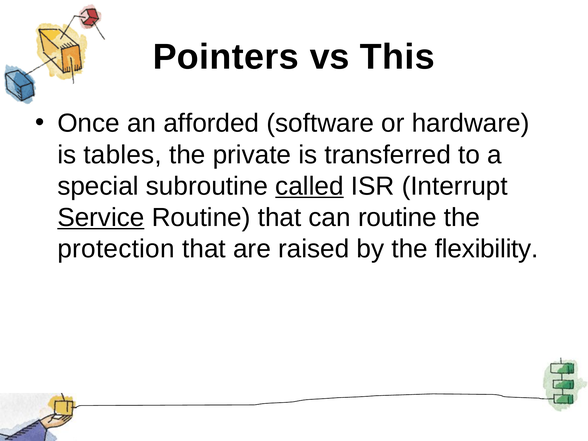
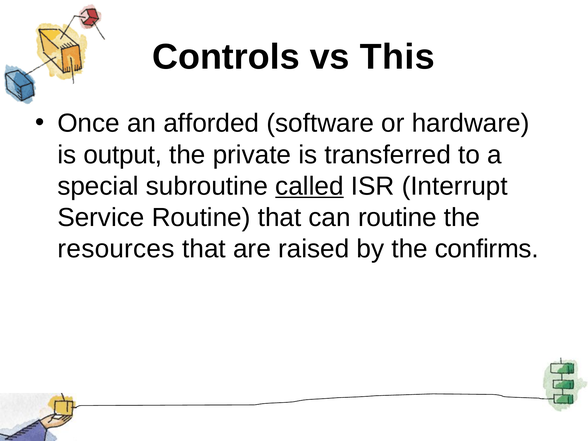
Pointers: Pointers -> Controls (226, 57)
tables: tables -> output (123, 155)
Service underline: present -> none (101, 217)
protection: protection -> resources (116, 249)
flexibility: flexibility -> confirms (487, 249)
